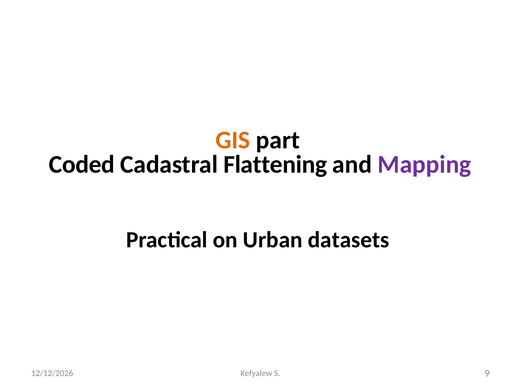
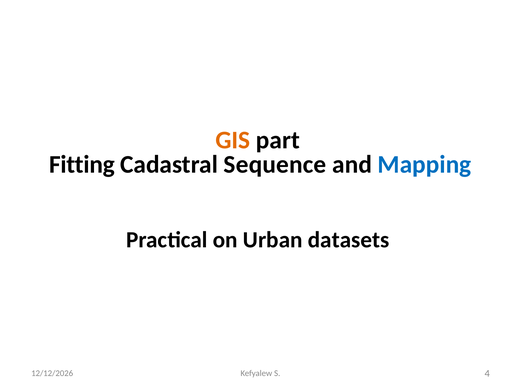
Coded: Coded -> Fitting (82, 164)
Flattening: Flattening -> Sequence (275, 164)
Mapping colour: purple -> blue (424, 164)
9: 9 -> 4 (487, 373)
